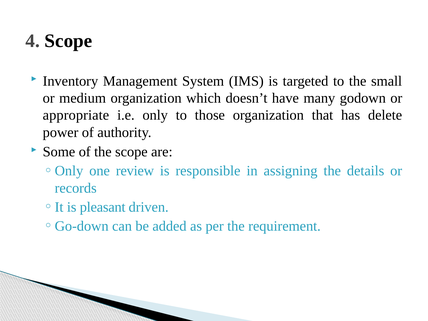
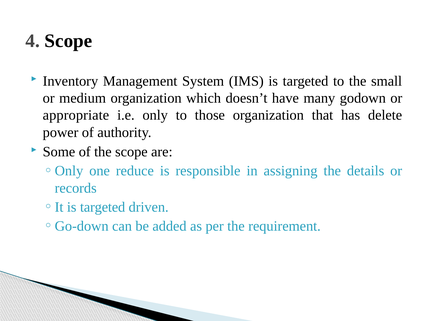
review: review -> reduce (135, 171)
pleasant: pleasant -> targeted (103, 207)
